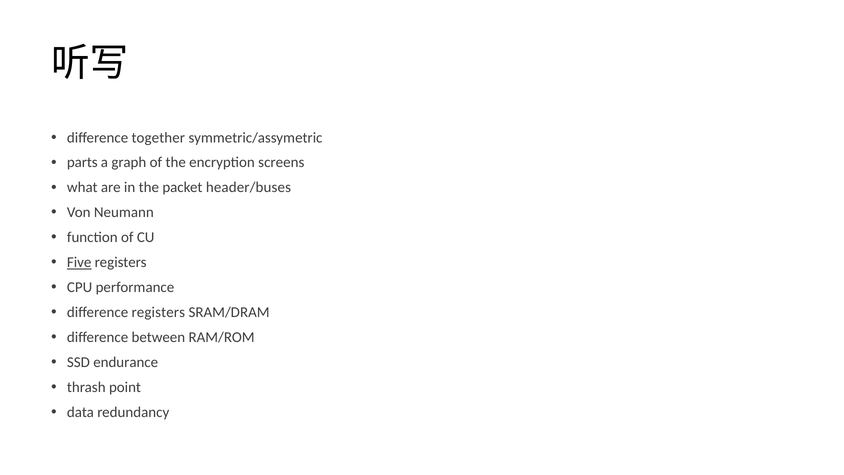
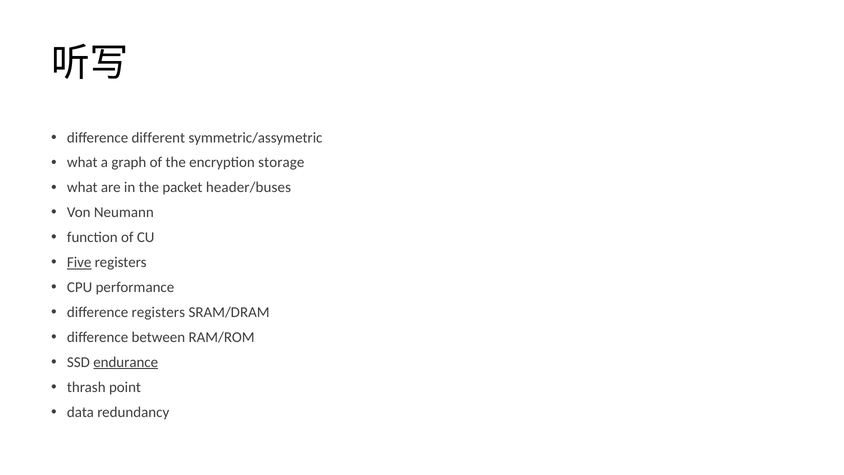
together: together -> different (158, 138)
parts: parts -> what (82, 162)
screens: screens -> storage (281, 162)
endurance underline: none -> present (126, 362)
